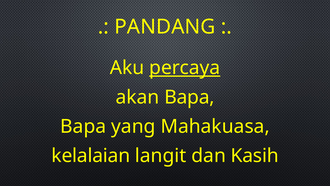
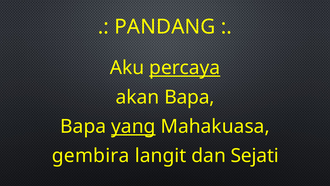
yang underline: none -> present (133, 126)
kelalaian: kelalaian -> gembira (91, 156)
Kasih: Kasih -> Sejati (255, 156)
